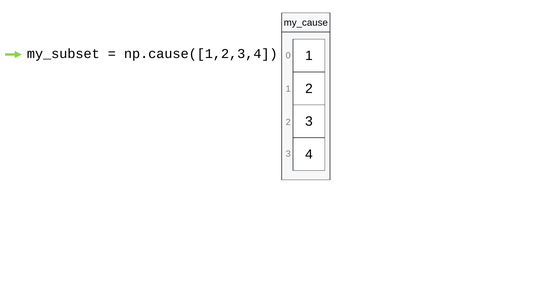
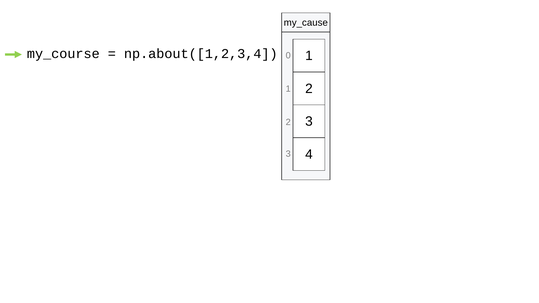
my_subset: my_subset -> my_course (63, 54)
np.cause([1,2,3,4: np.cause([1,2,3,4 -> np.about([1,2,3,4 (201, 54)
